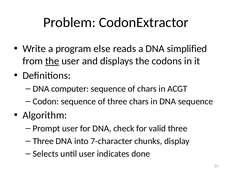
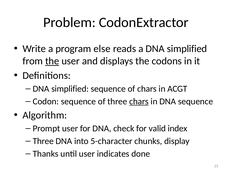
computer: computer -> simplified (70, 89)
chars underline: none -> present (139, 101)
valid three: three -> index (178, 128)
7-character: 7-character -> 5-character (112, 141)
Selects: Selects -> Thanks (46, 154)
